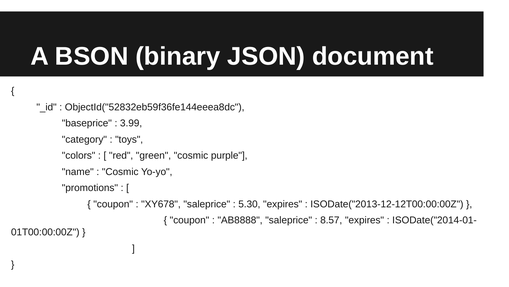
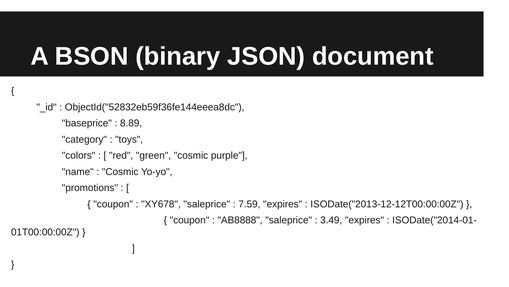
3.99: 3.99 -> 8.89 (131, 123)
5.30: 5.30 -> 7.59 (249, 204)
8.57: 8.57 -> 3.49 (331, 220)
